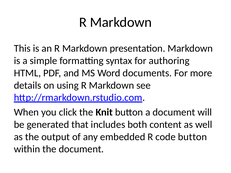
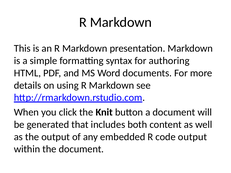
code button: button -> output (192, 137)
